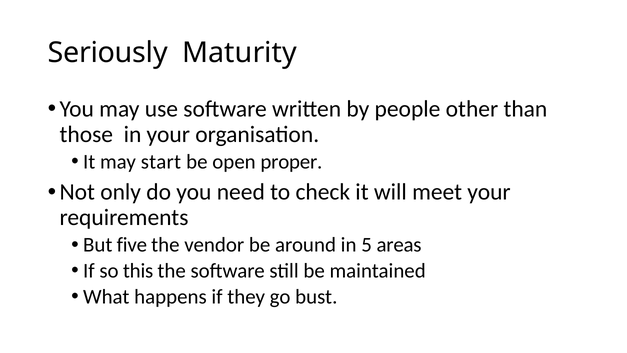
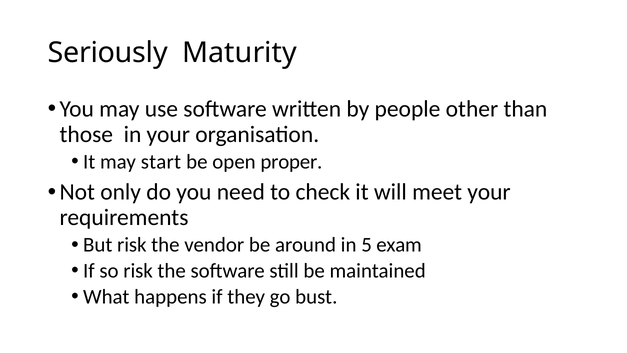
But five: five -> risk (132, 245)
areas: areas -> exam (399, 245)
so this: this -> risk (138, 270)
